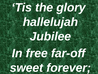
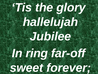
free: free -> ring (37, 53)
